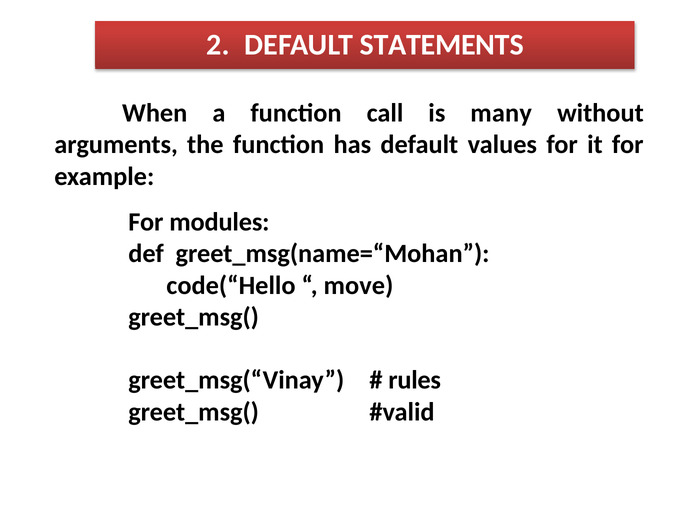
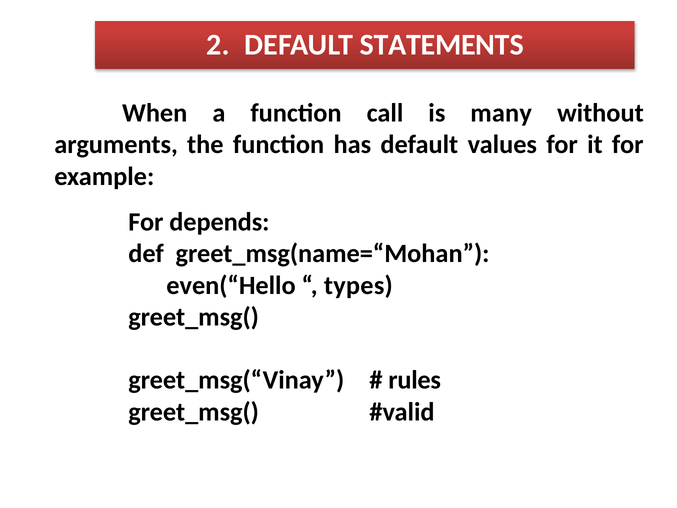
modules: modules -> depends (219, 222)
code(“Hello: code(“Hello -> even(“Hello (231, 285)
move: move -> types (358, 285)
